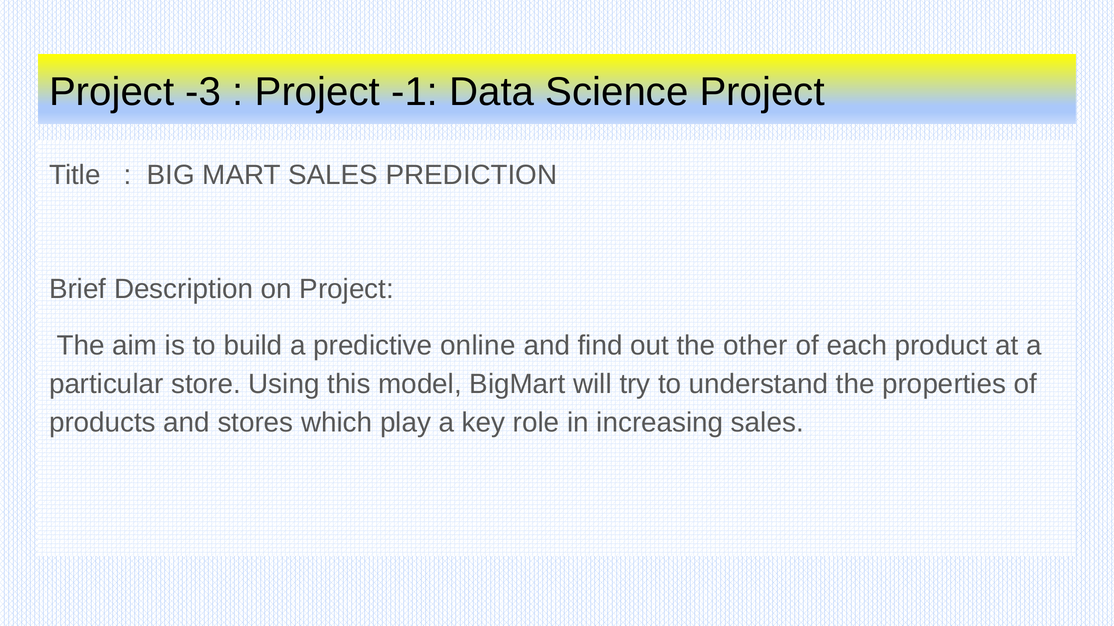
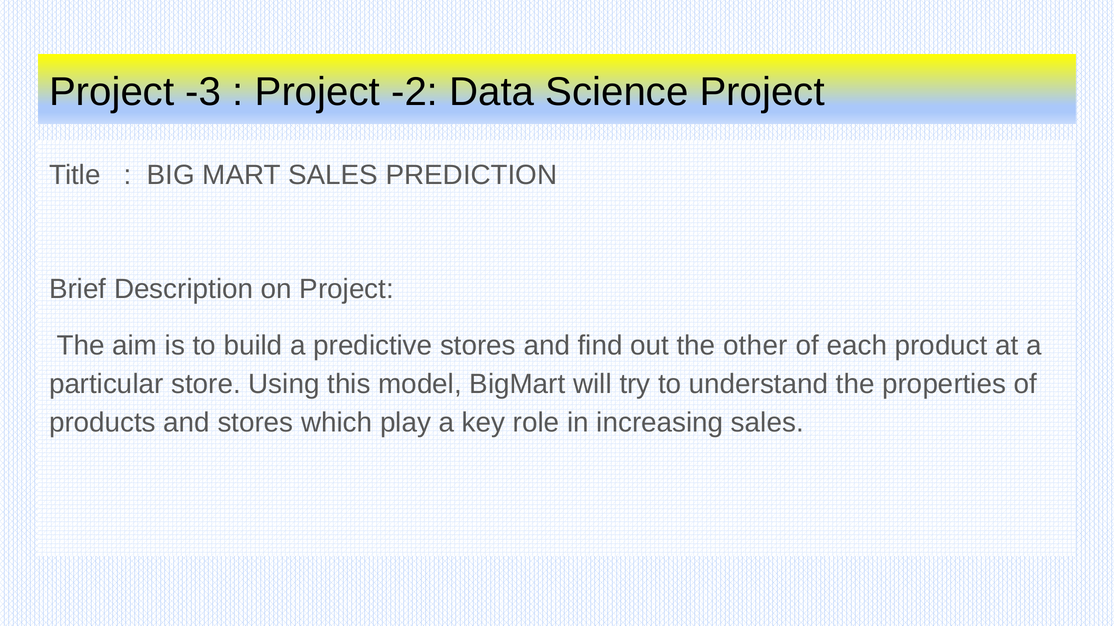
-1: -1 -> -2 (415, 92)
predictive online: online -> stores (478, 346)
